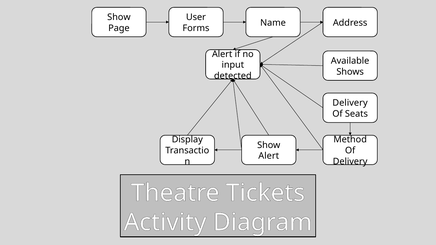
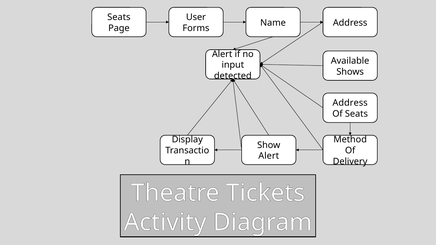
Show: Show -> Seats (119, 17)
Delivery: Delivery -> Address (350, 103)
